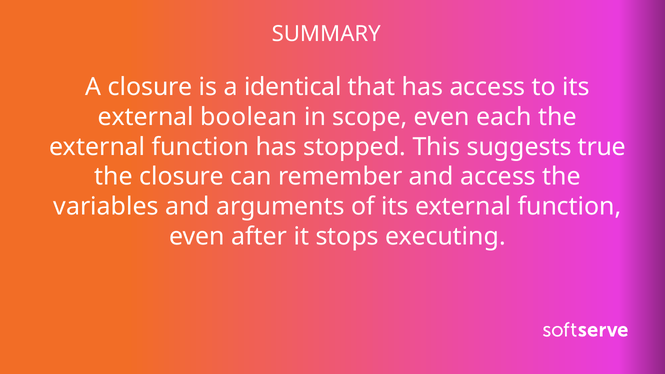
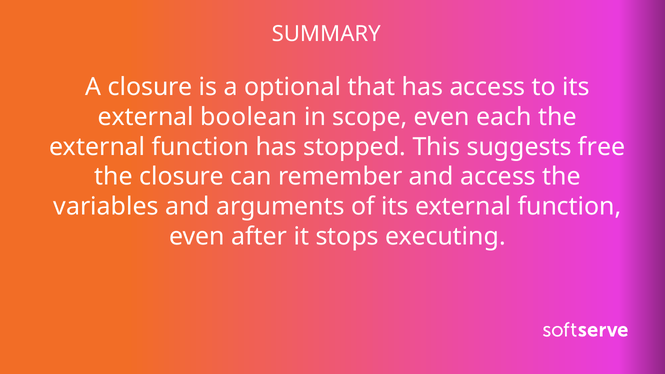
identical: identical -> optional (293, 87)
true: true -> free (602, 147)
